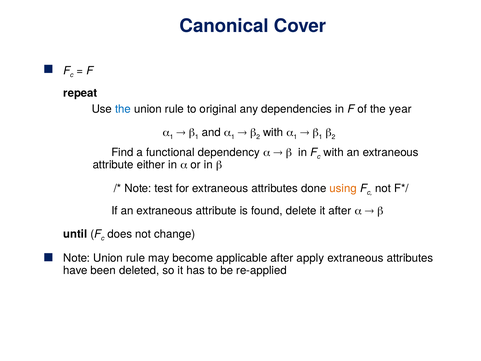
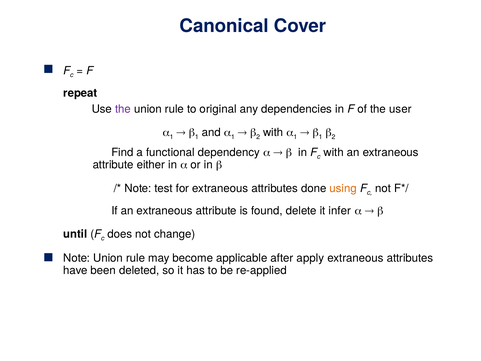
the colour: blue -> purple (123, 109)
year: year -> user (400, 109)
it after: after -> infer (340, 210)
